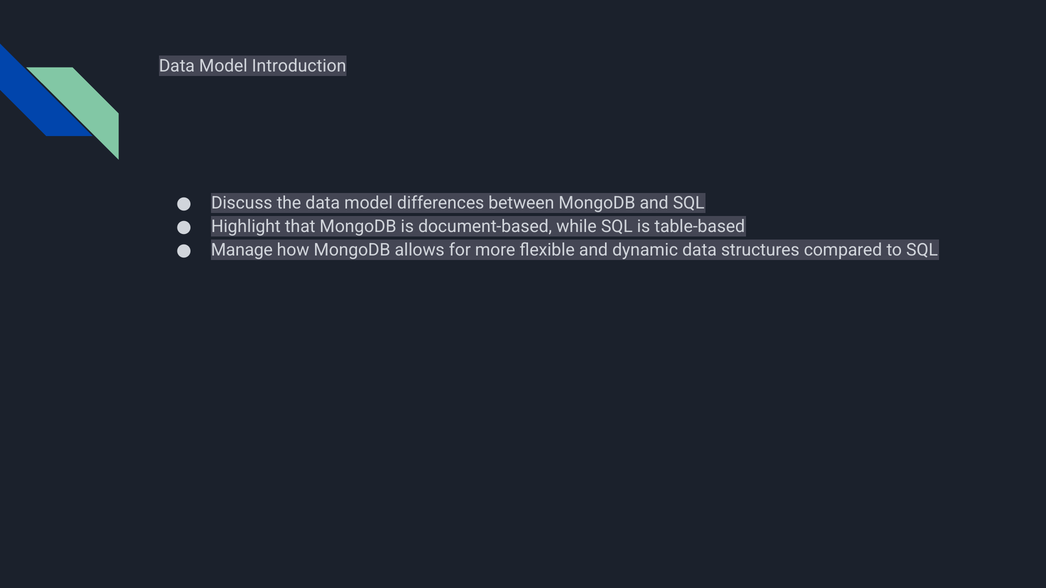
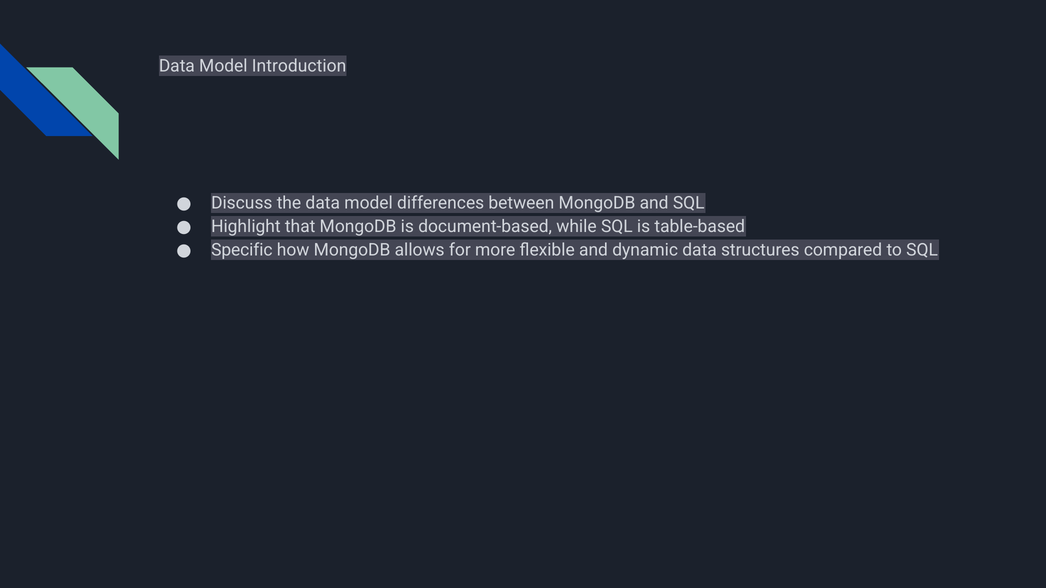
Manage: Manage -> Specific (242, 250)
